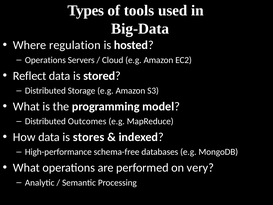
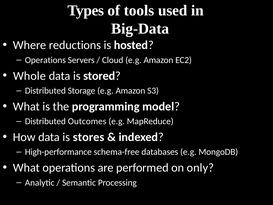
regulation: regulation -> reductions (75, 45)
Reflect: Reflect -> Whole (29, 76)
very: very -> only (200, 168)
